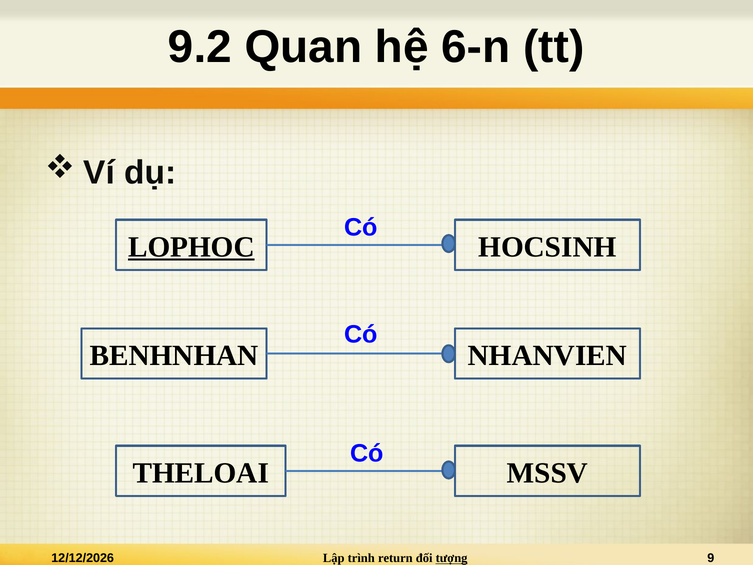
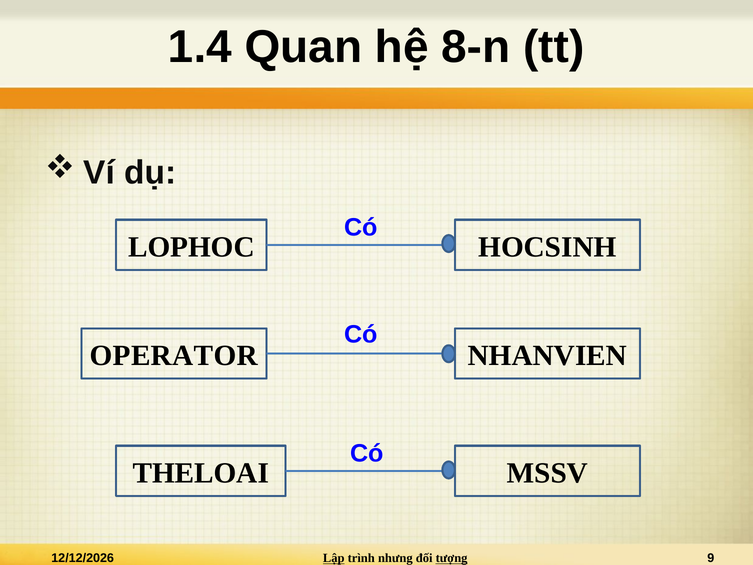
9.2: 9.2 -> 1.4 (200, 47)
6-n: 6-n -> 8-n (476, 47)
LOPHOC underline: present -> none (191, 247)
BENHNHAN: BENHNHAN -> OPERATOR (174, 355)
Lập underline: none -> present (334, 558)
return: return -> nhưng (395, 558)
